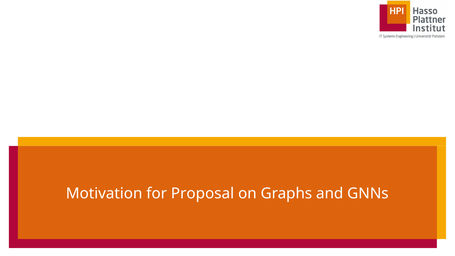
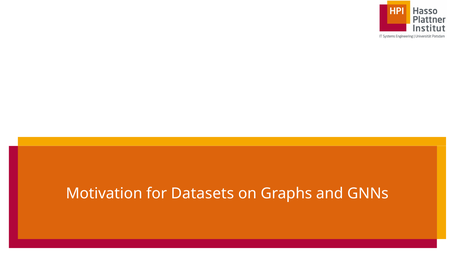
Proposal: Proposal -> Datasets (202, 193)
